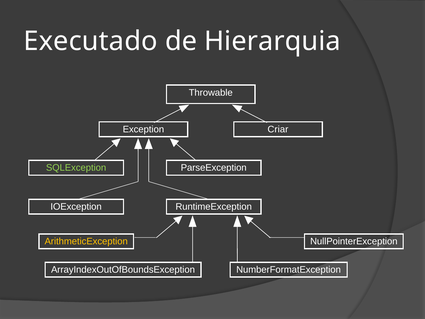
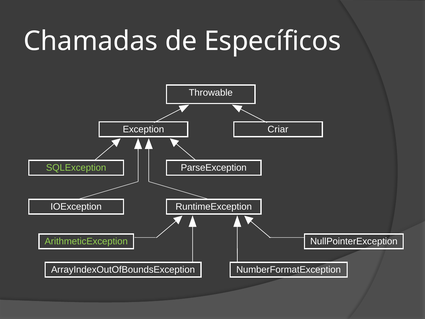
Executado: Executado -> Chamadas (91, 41)
Hierarquia: Hierarquia -> Específicos (273, 41)
ArithmeticException colour: yellow -> light green (86, 241)
